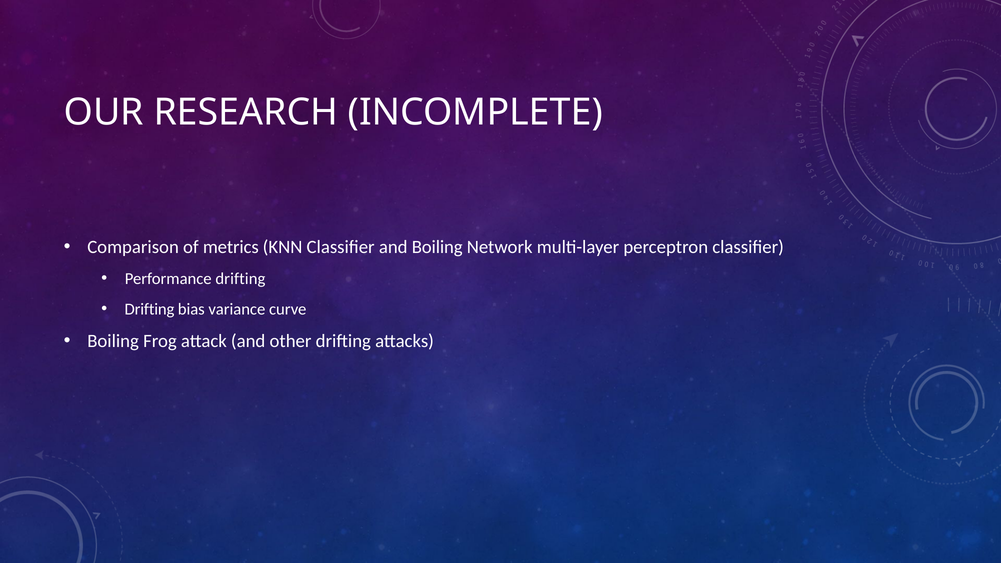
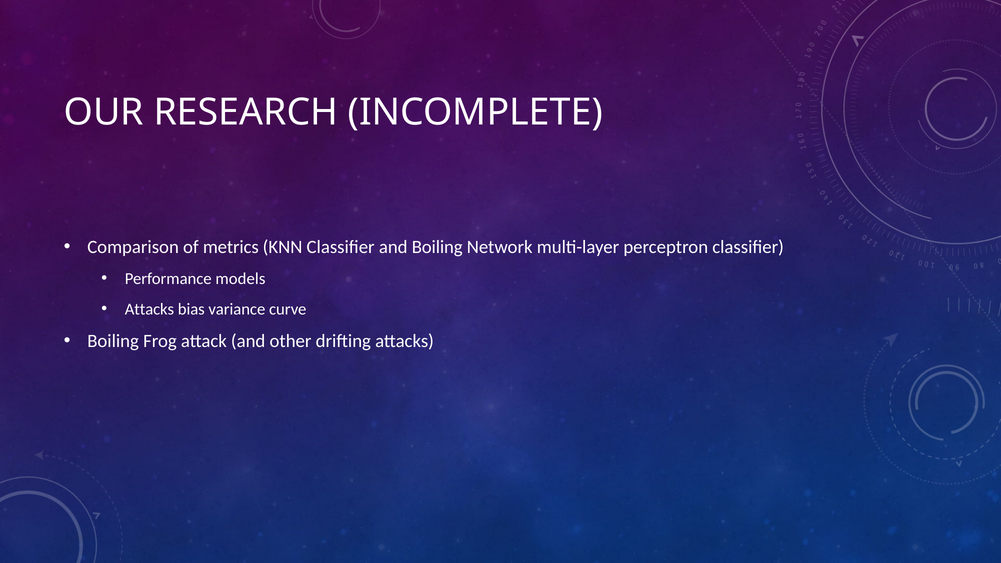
Performance drifting: drifting -> models (240, 279)
Drifting: Drifting -> Attacks (149, 309)
